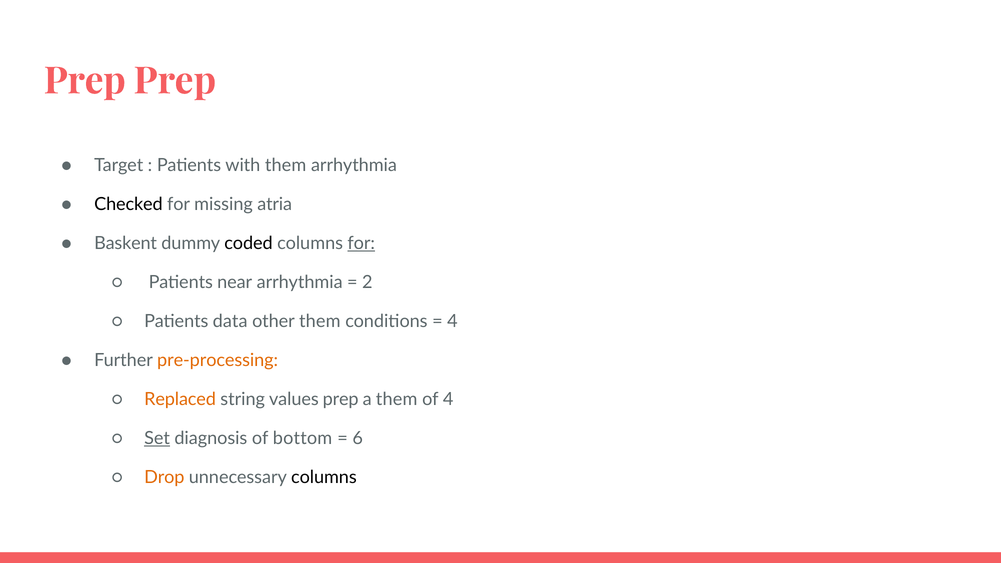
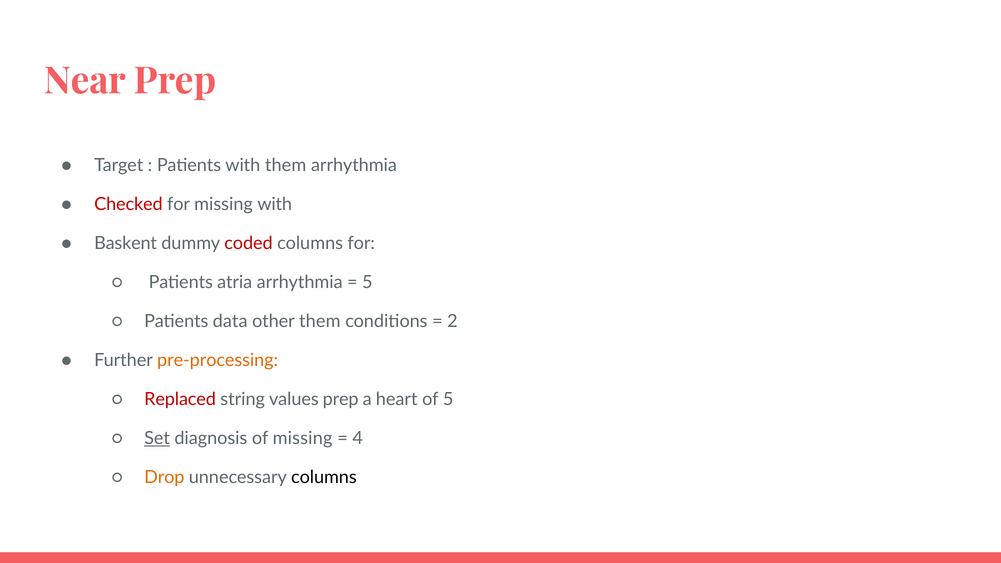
Prep: Prep -> Near (85, 81)
Checked colour: black -> red (128, 204)
missing atria: atria -> with (275, 204)
coded colour: black -> red (249, 243)
for underline: present -> none (361, 243)
near: near -> atria (235, 282)
2: 2 -> 5 (367, 282)
4: 4 -> 2 (452, 321)
Replaced colour: orange -> red (180, 399)
a them: them -> heart (397, 399)
of 4: 4 -> 5 (448, 399)
of bottom: bottom -> missing (303, 438)
6: 6 -> 4 (358, 438)
